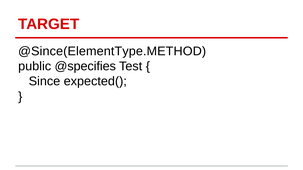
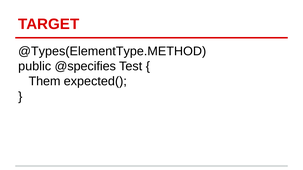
@Since(ElementType.METHOD: @Since(ElementType.METHOD -> @Types(ElementType.METHOD (112, 51)
Since: Since -> Them (45, 82)
